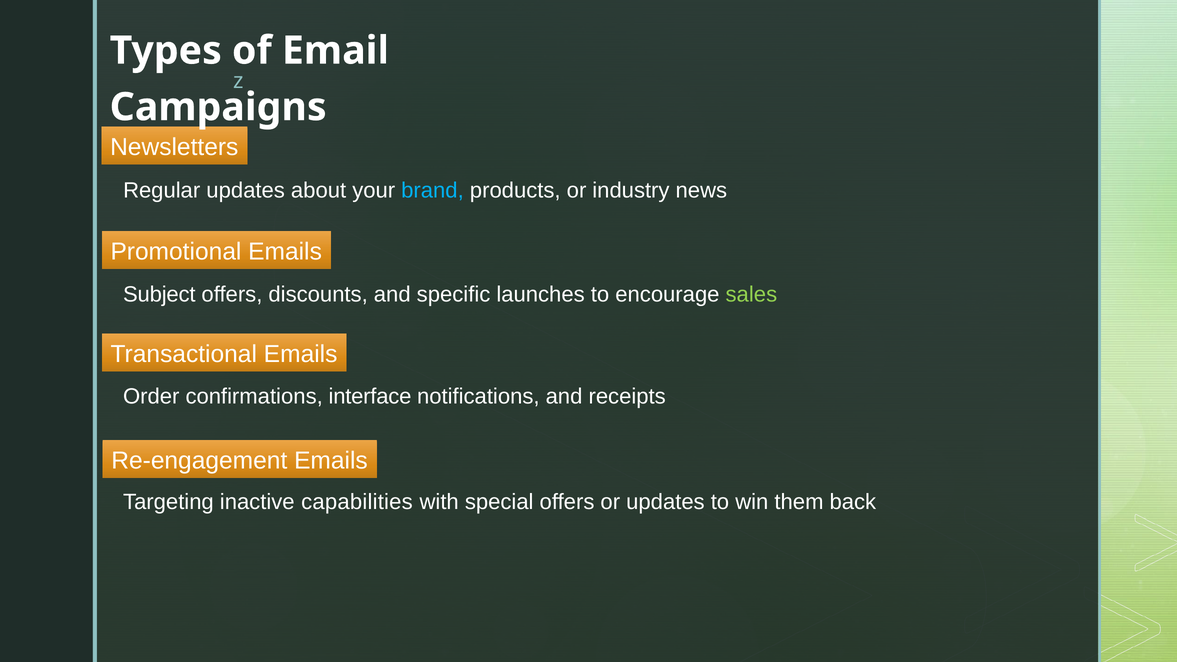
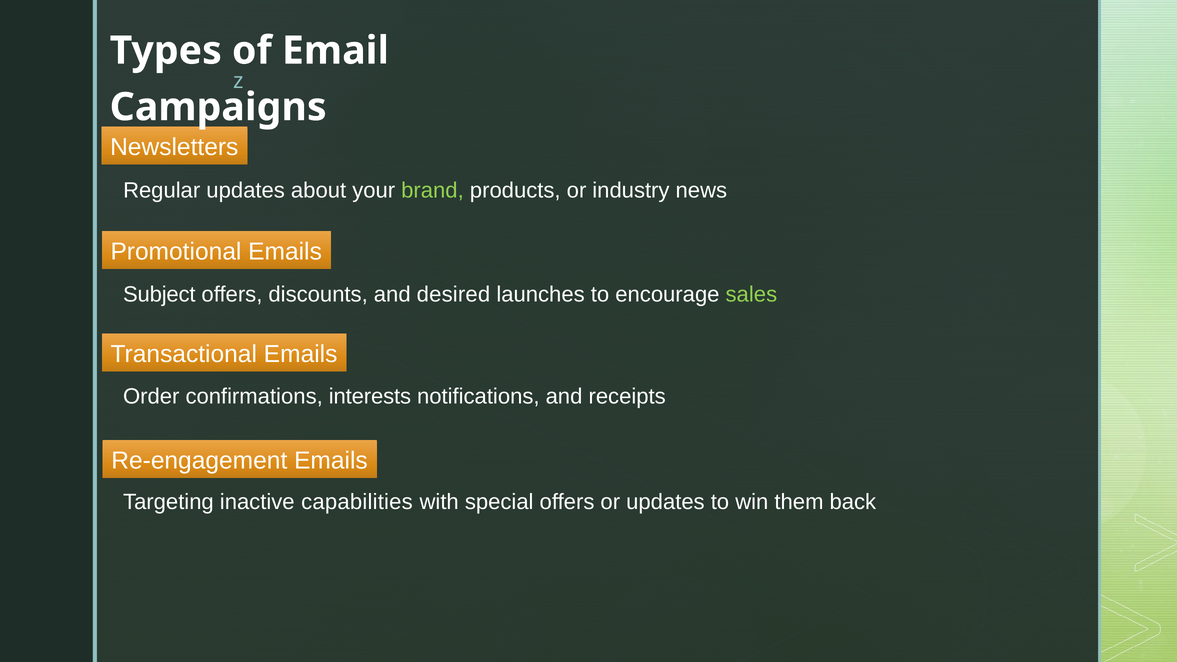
brand colour: light blue -> light green (432, 190)
specific: specific -> desired (453, 294)
interface: interface -> interests (370, 396)
